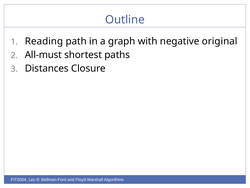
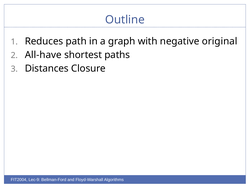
Reading: Reading -> Reduces (44, 41)
All-must: All-must -> All-have (43, 55)
